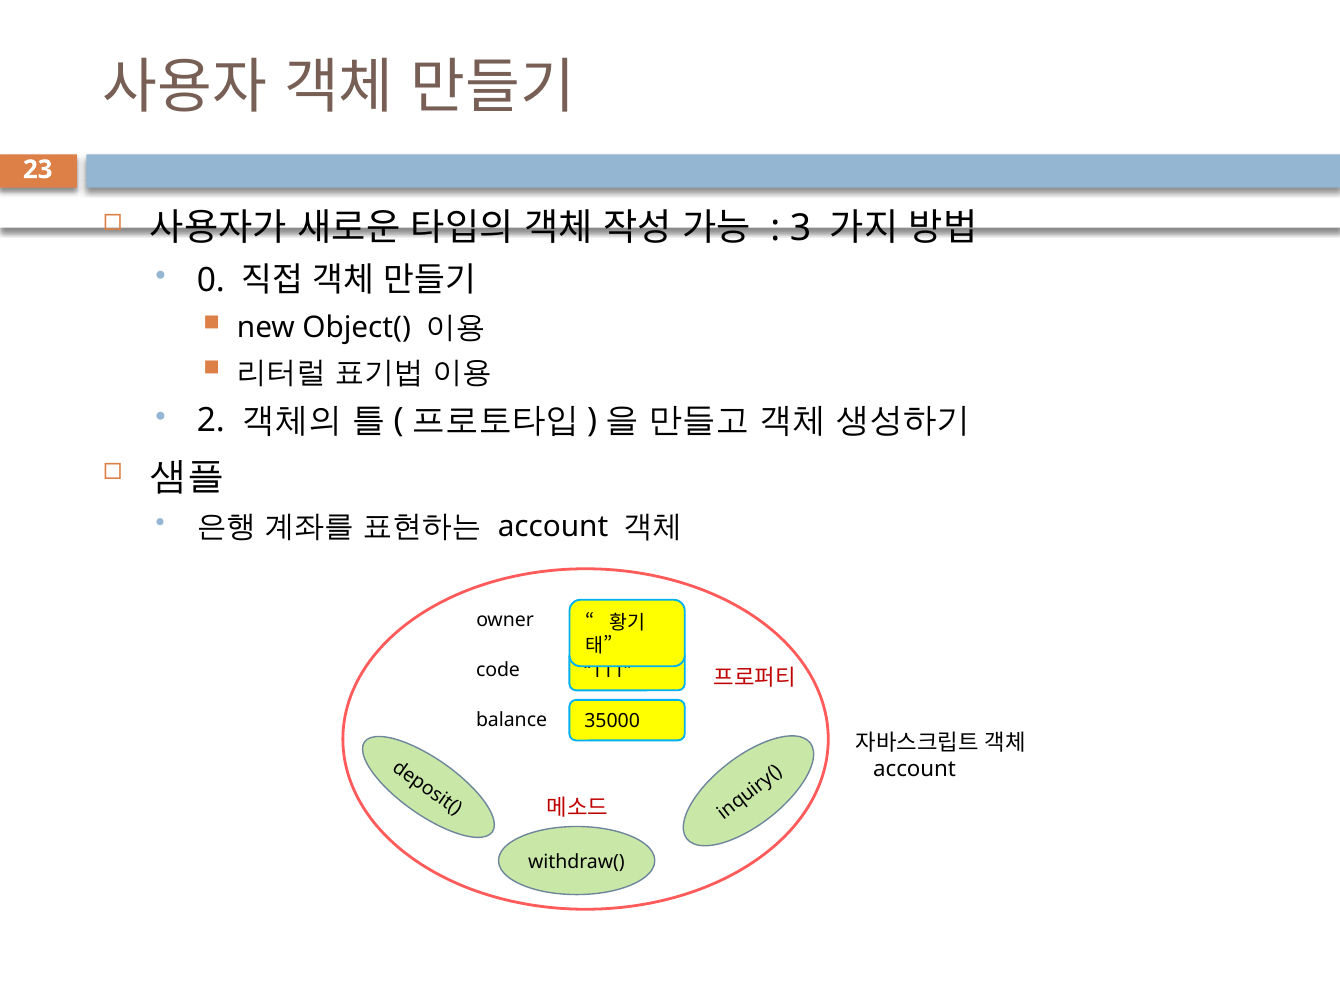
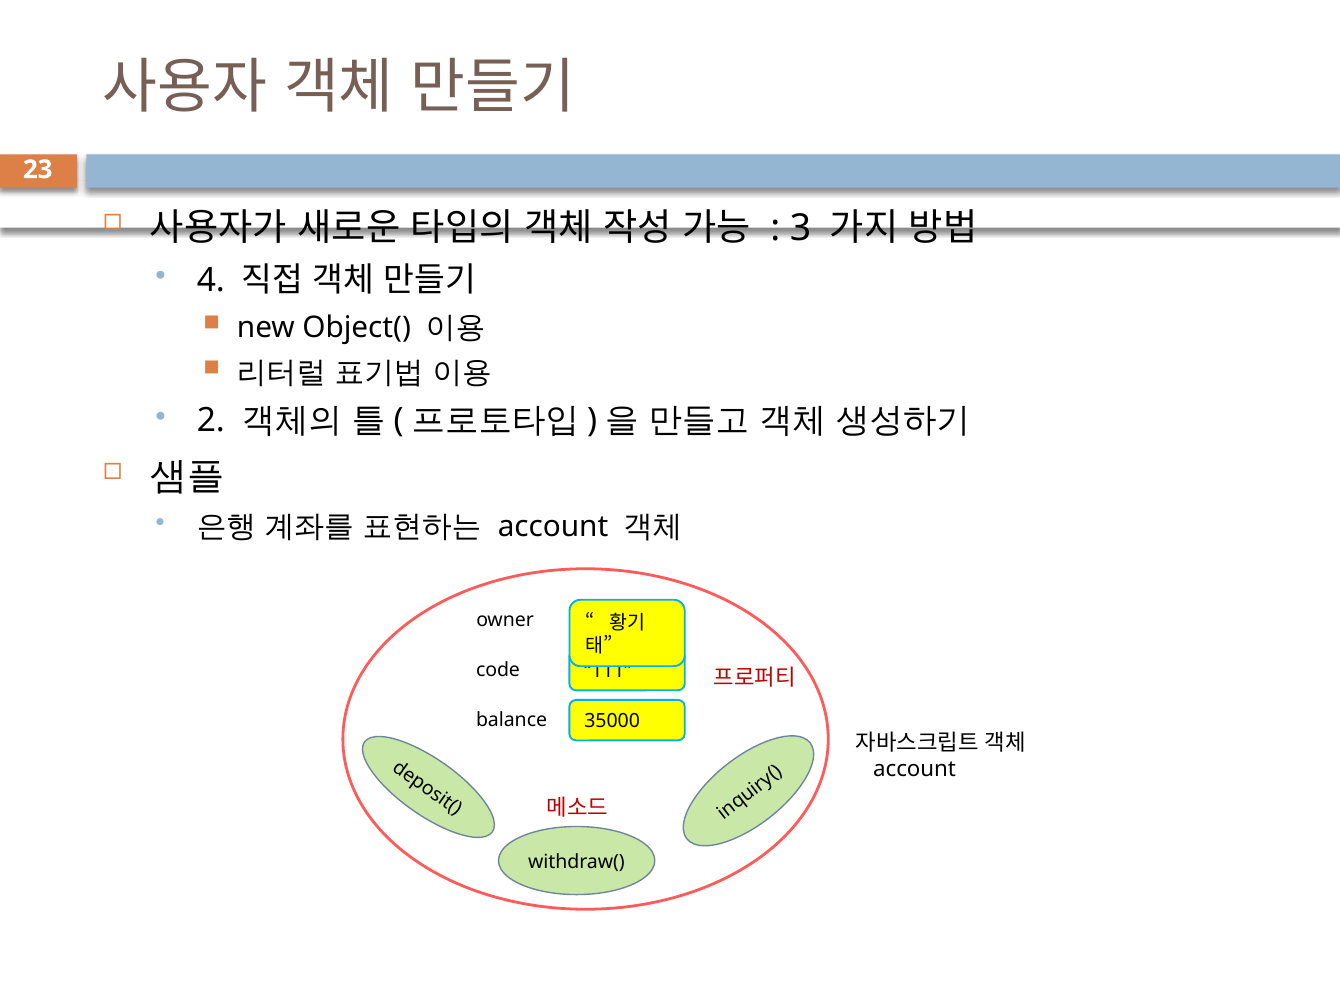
0: 0 -> 4 (211, 280)
